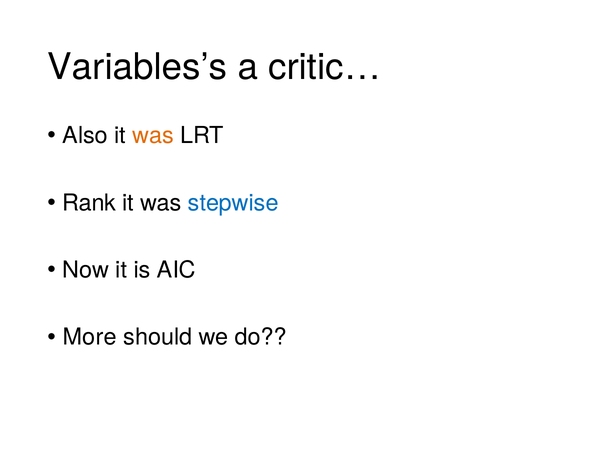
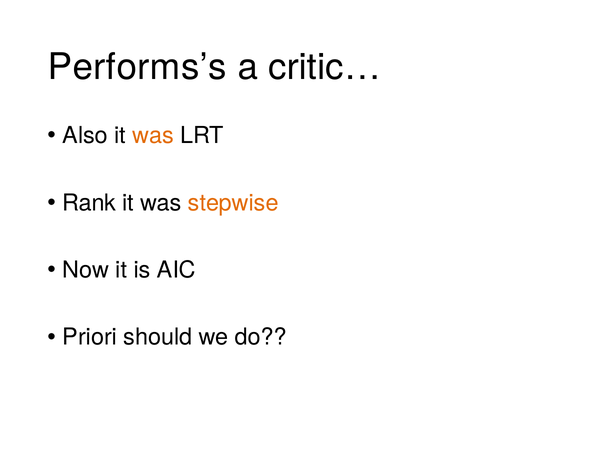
Variables’s: Variables’s -> Performs’s (137, 67)
stepwise colour: blue -> orange (233, 203)
More: More -> Priori (90, 338)
